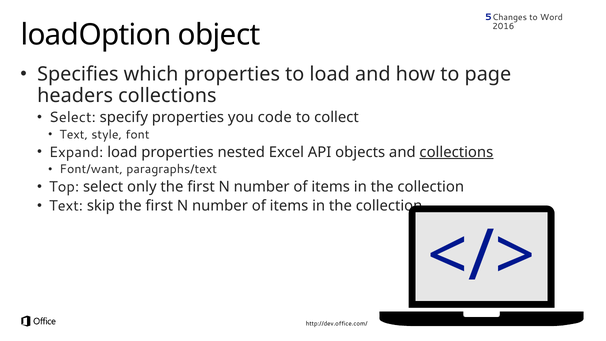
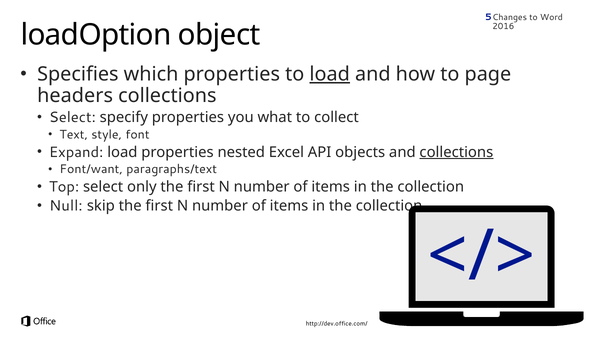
load underline: none -> present (330, 74)
code: code -> what (275, 117)
Text: Text -> Null (66, 206)
